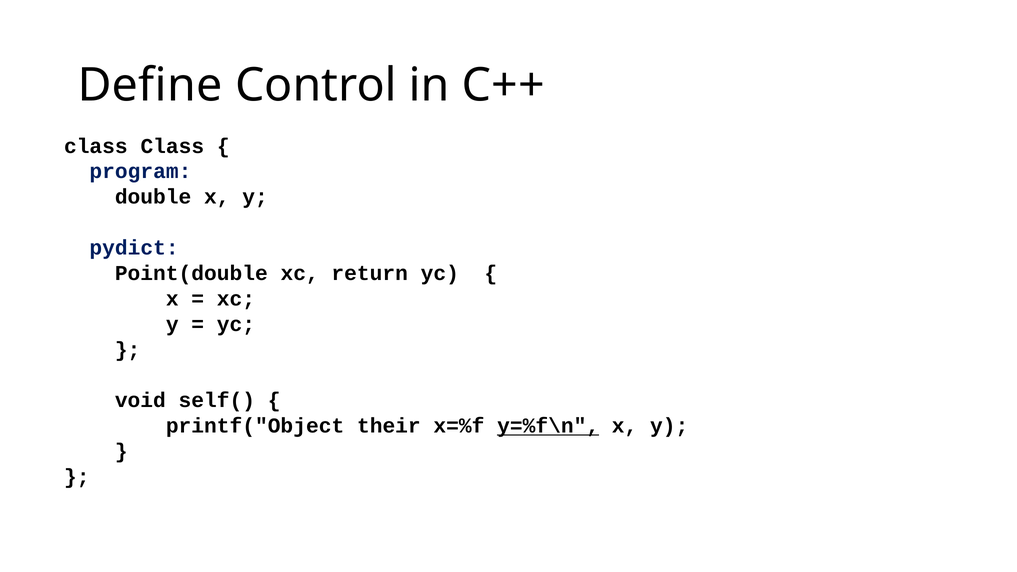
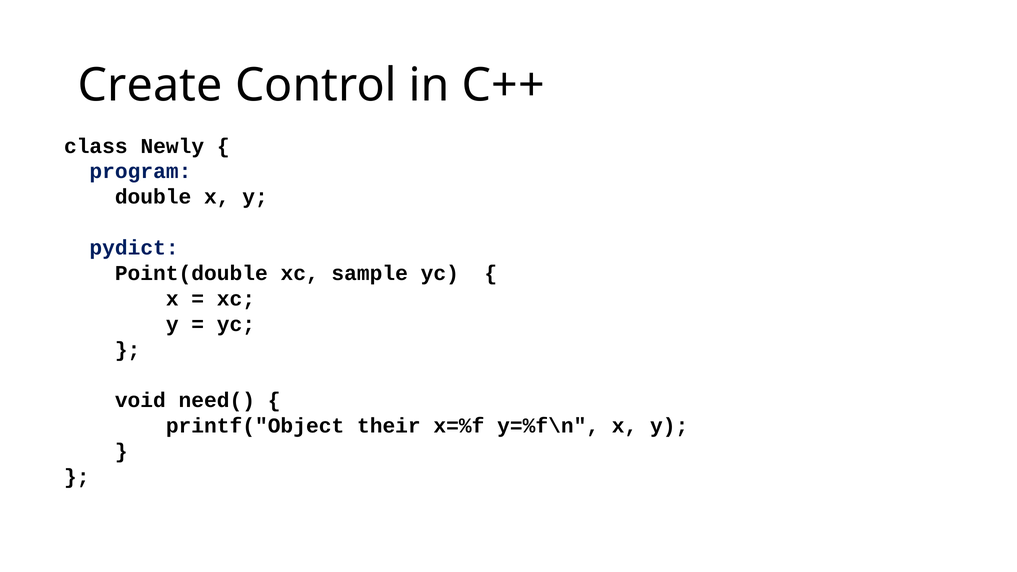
Define: Define -> Create (150, 85)
class Class: Class -> Newly (172, 146)
return: return -> sample (370, 273)
self(: self( -> need( (217, 400)
y=%f\n underline: present -> none (548, 426)
